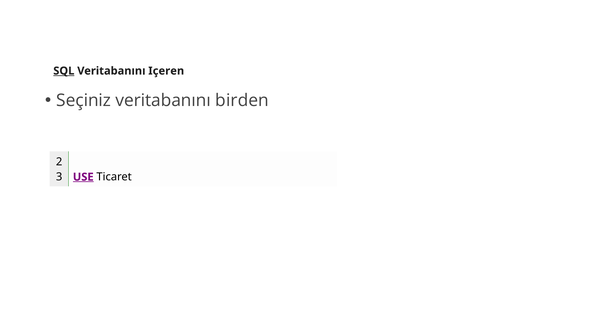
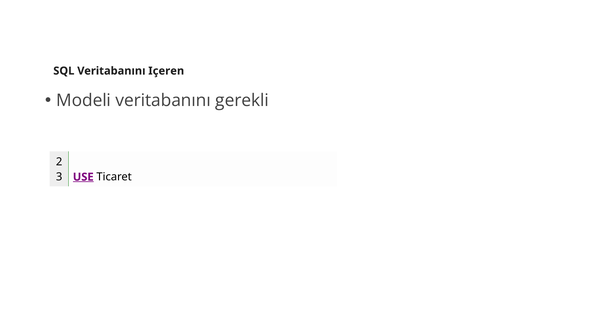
SQL underline: present -> none (64, 71)
Seçiniz: Seçiniz -> Modeli (84, 100)
birden: birden -> gerekli (242, 100)
